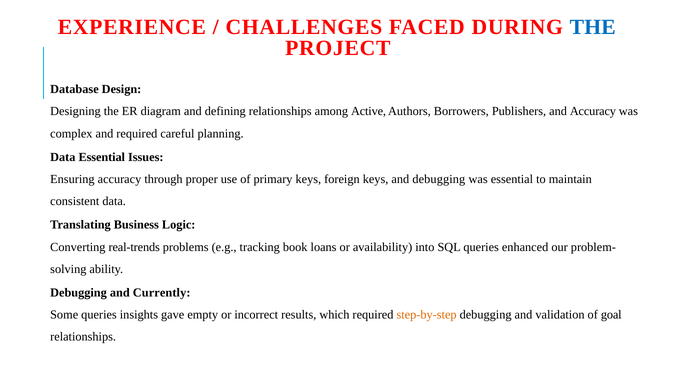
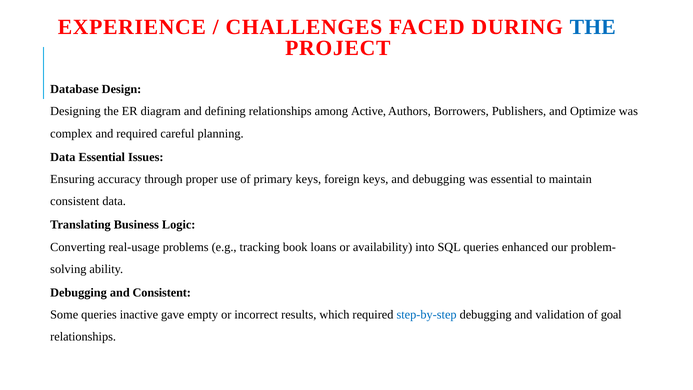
and Accuracy: Accuracy -> Optimize (593, 111)
real-trends: real-trends -> real-usage (134, 247)
and Currently: Currently -> Consistent (162, 293)
insights: insights -> inactive (139, 315)
step-by-step colour: orange -> blue (427, 315)
